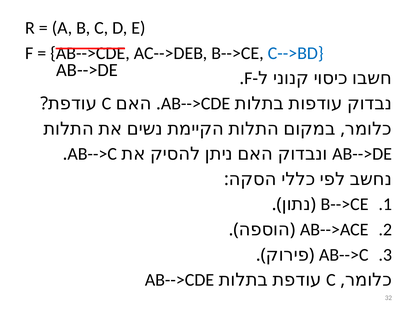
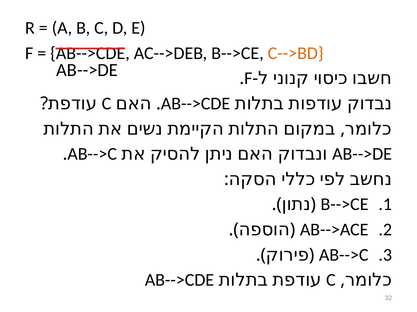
C-->BD colour: blue -> orange (296, 53)
